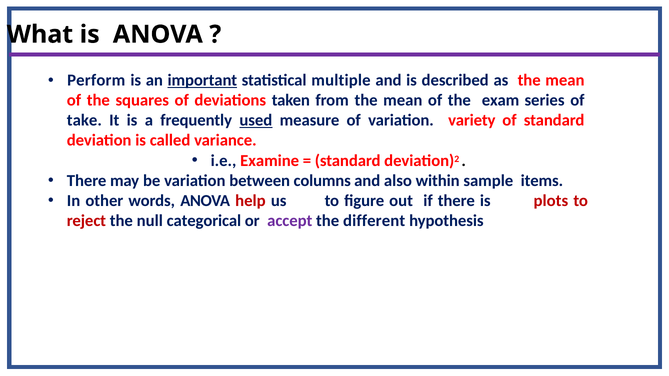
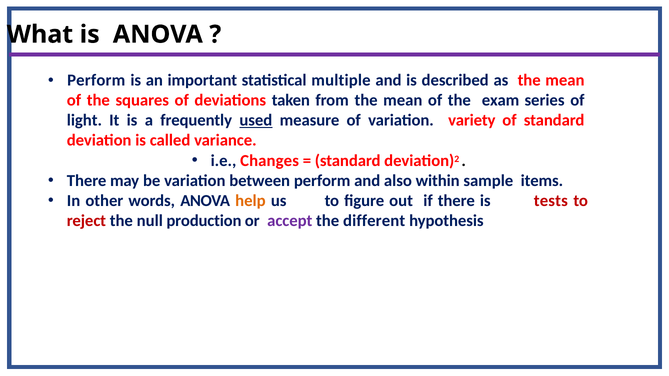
important underline: present -> none (202, 81)
take: take -> light (84, 120)
Examine: Examine -> Changes (270, 161)
between columns: columns -> perform (322, 181)
help colour: red -> orange (250, 201)
plots: plots -> tests (551, 201)
categorical: categorical -> production (204, 221)
